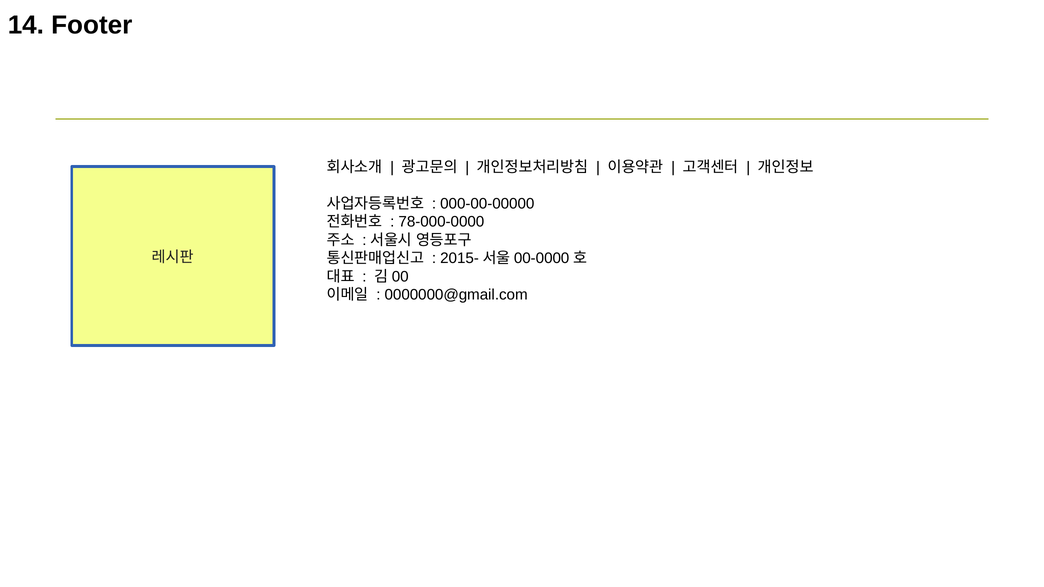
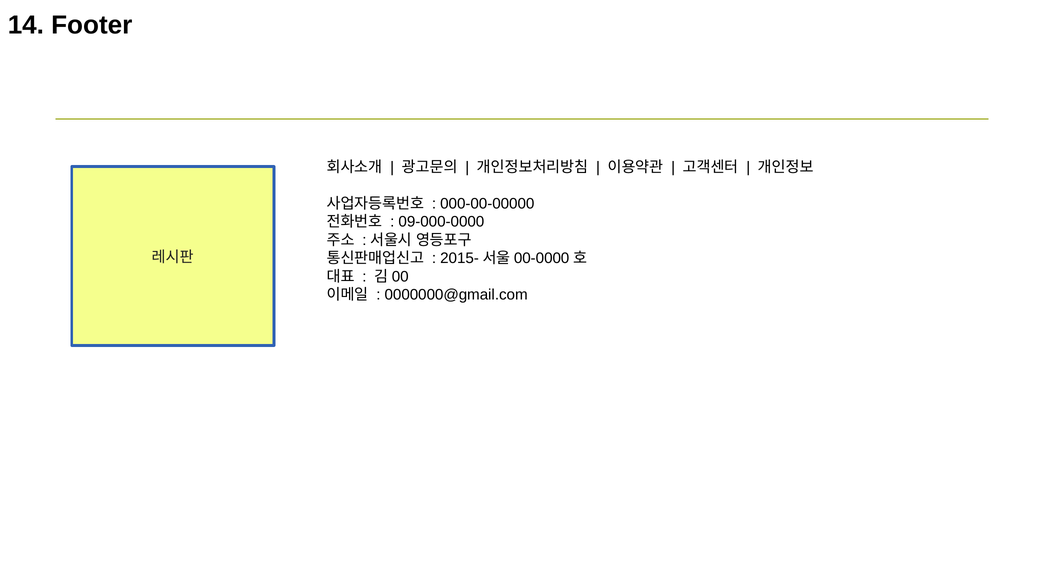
78-000-0000: 78-000-0000 -> 09-000-0000 (441, 222)
